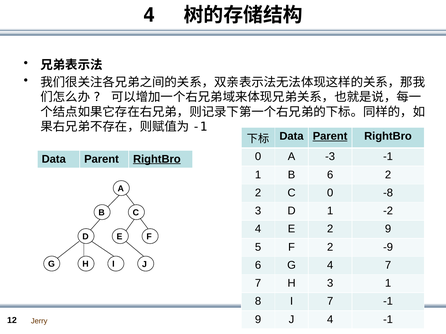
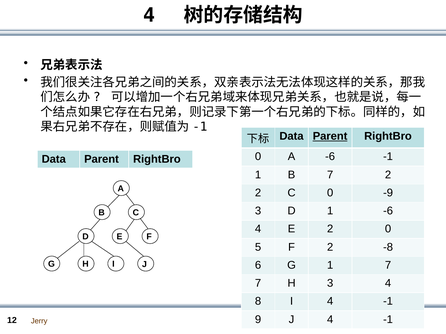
A -3: -3 -> -6 (330, 157)
RightBro underline: present -> none (157, 159)
B 6: 6 -> 7 (330, 175)
-8: -8 -> -9 (388, 193)
1 -2: -2 -> -6 (388, 211)
2 9: 9 -> 0 (388, 229)
-9: -9 -> -8 (388, 247)
G 4: 4 -> 1 (330, 266)
3 1: 1 -> 4 (388, 284)
I 7: 7 -> 4 (330, 302)
